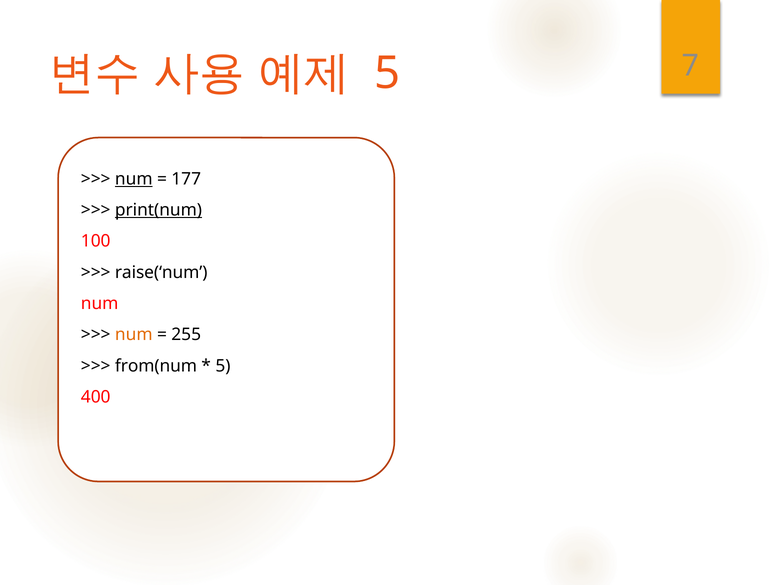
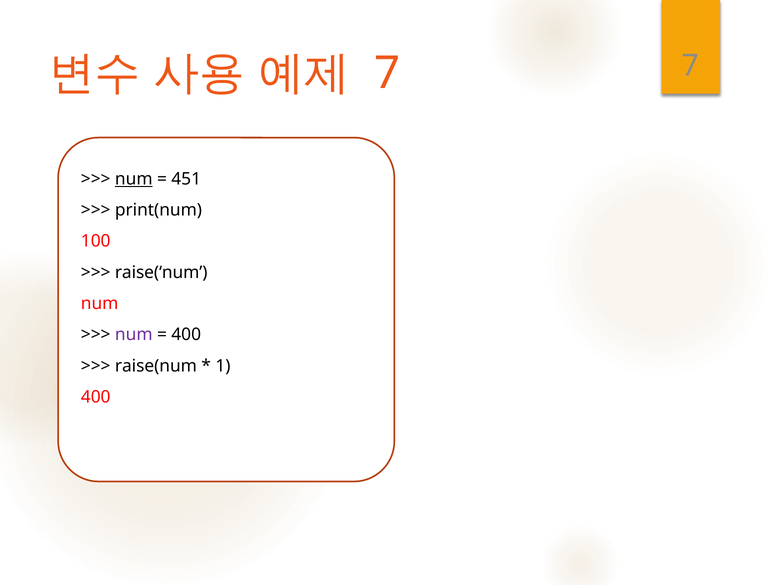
5: 5 -> 7 (387, 73)
177: 177 -> 451 (186, 179)
print(num underline: present -> none (158, 210)
num colour: orange -> purple (134, 335)
255: 255 -> 400 (186, 335)
from(num: from(num -> raise(num (156, 366)
5: 5 -> 1 (223, 366)
